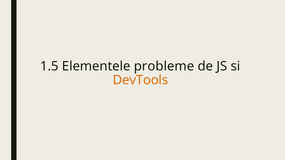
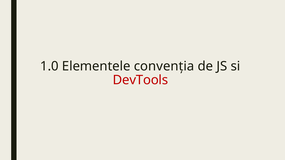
1.5: 1.5 -> 1.0 (49, 66)
probleme: probleme -> convenția (164, 66)
DevTools colour: orange -> red (140, 80)
